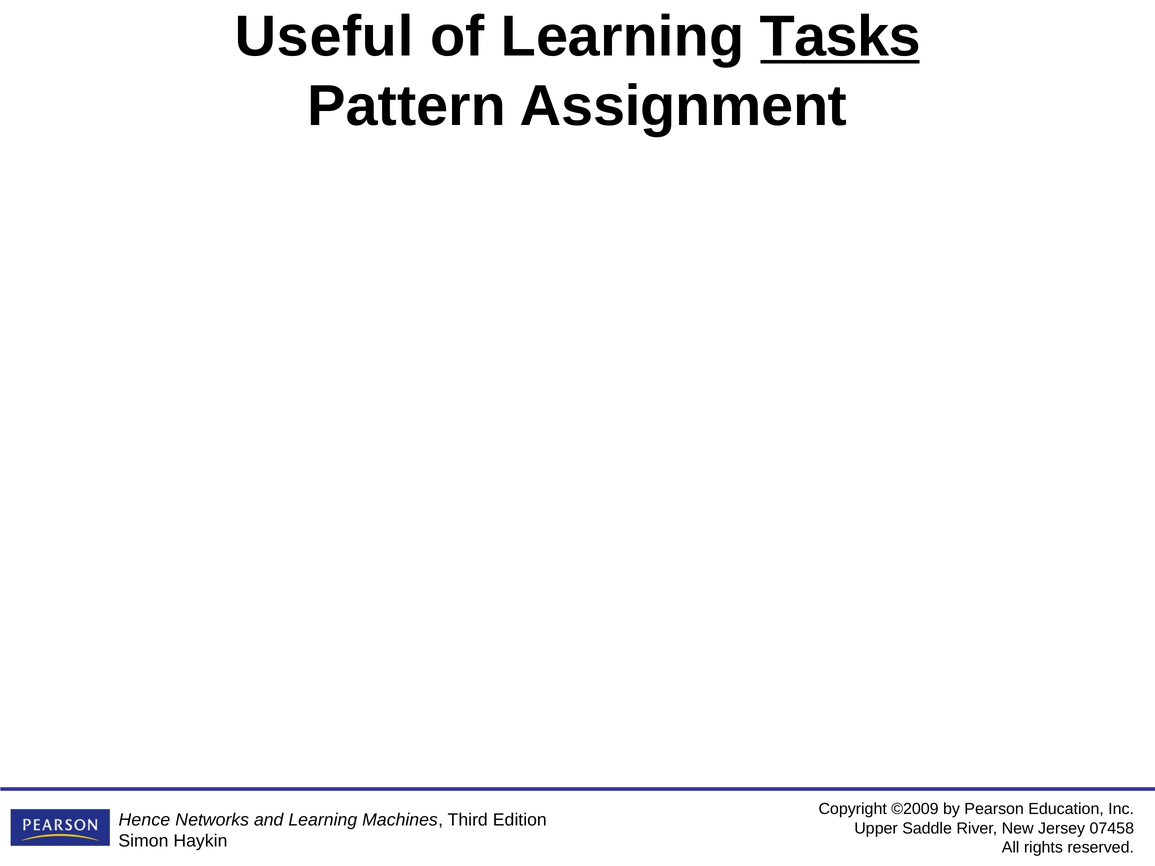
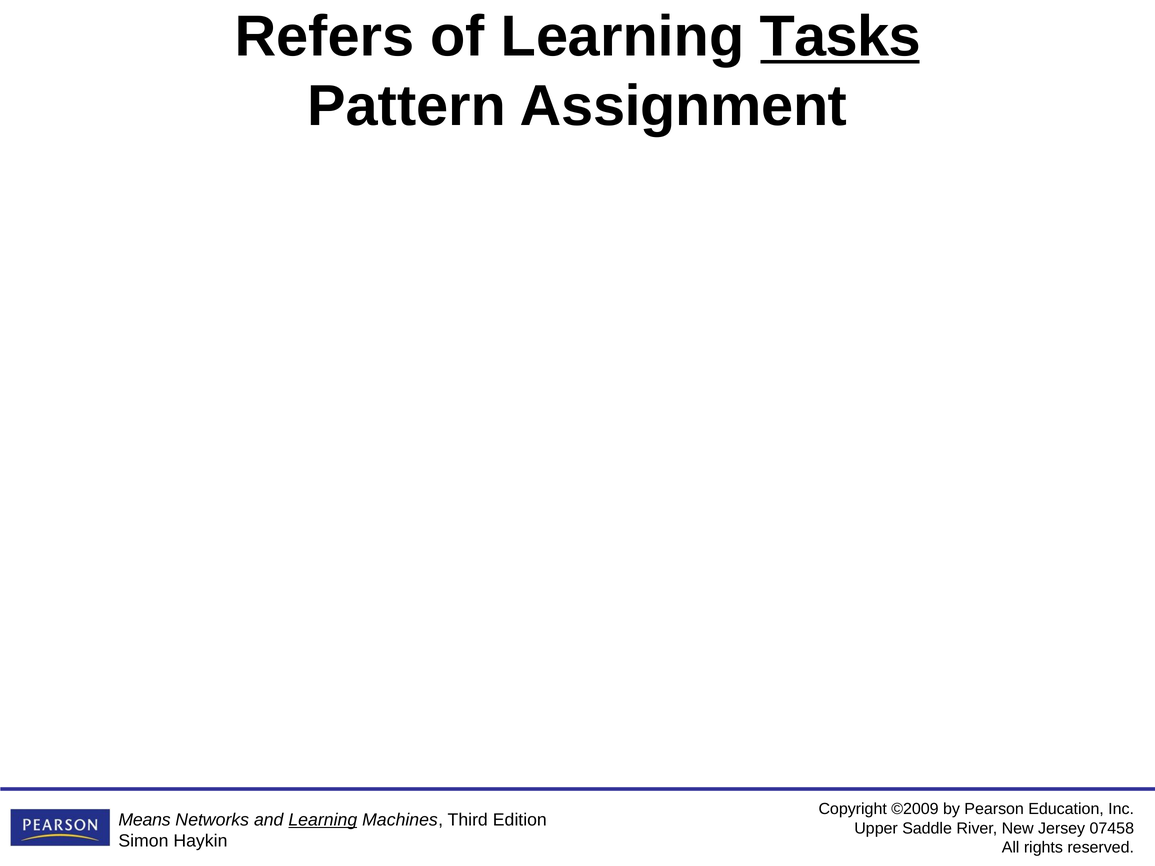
Useful: Useful -> Refers (324, 37)
Hence: Hence -> Means (145, 820)
Learning underline: none -> present (323, 820)
